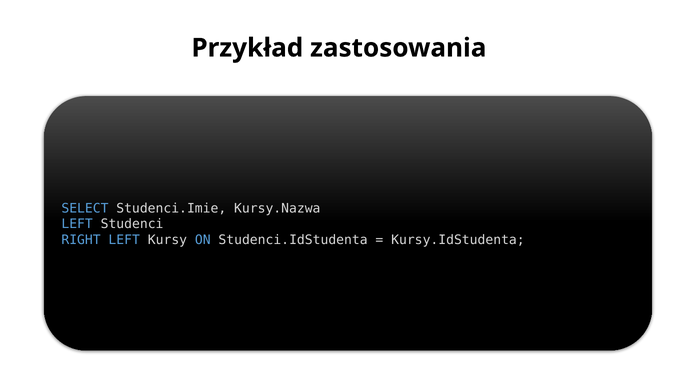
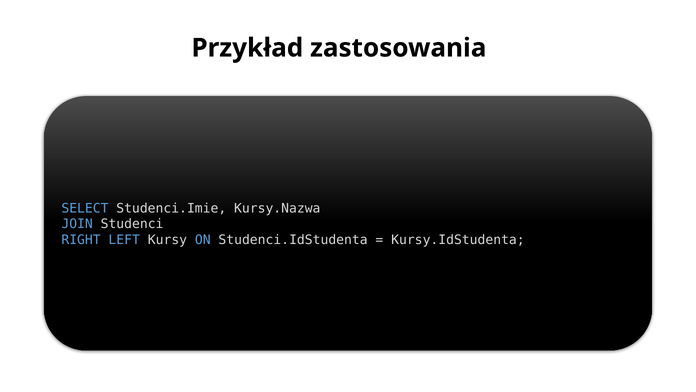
LEFT: LEFT -> JOIN (77, 224)
